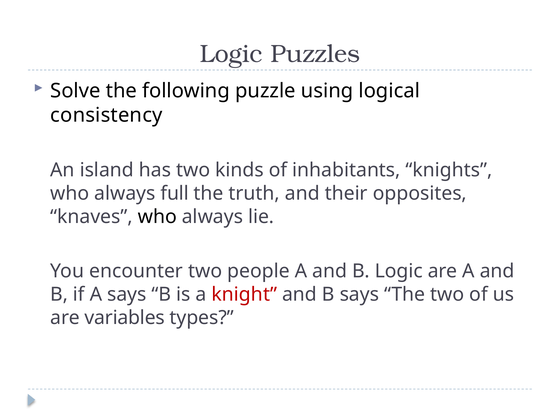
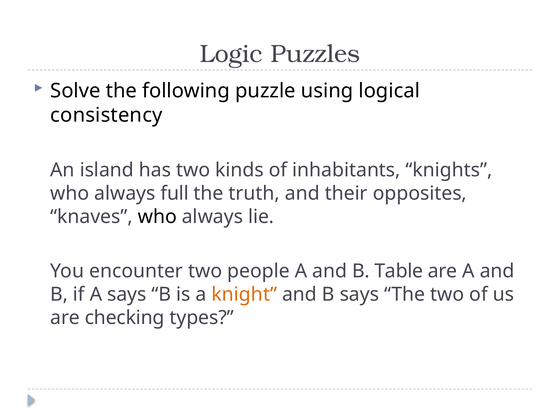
B Logic: Logic -> Table (399, 271)
knight colour: red -> orange (244, 294)
variables: variables -> checking (125, 318)
